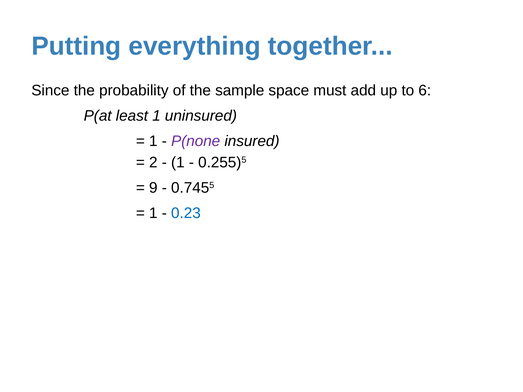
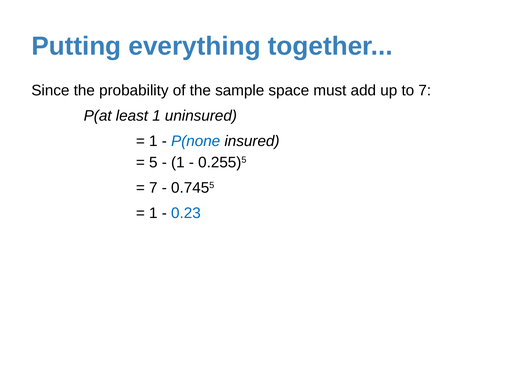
to 6: 6 -> 7 (425, 91)
P(none colour: purple -> blue (196, 141)
2: 2 -> 5 (153, 163)
9: 9 -> 7 (153, 188)
